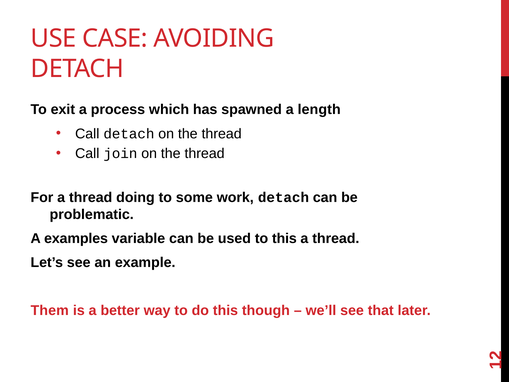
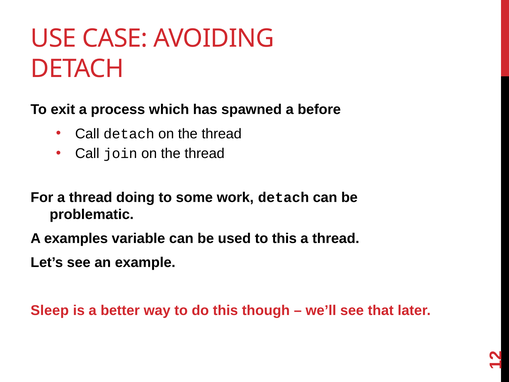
length: length -> before (319, 110)
Them: Them -> Sleep (50, 310)
